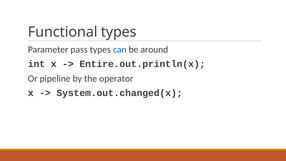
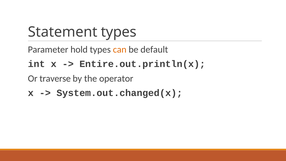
Functional: Functional -> Statement (63, 32)
pass: pass -> hold (79, 49)
can colour: blue -> orange (120, 49)
around: around -> default (154, 49)
pipeline: pipeline -> traverse (55, 78)
